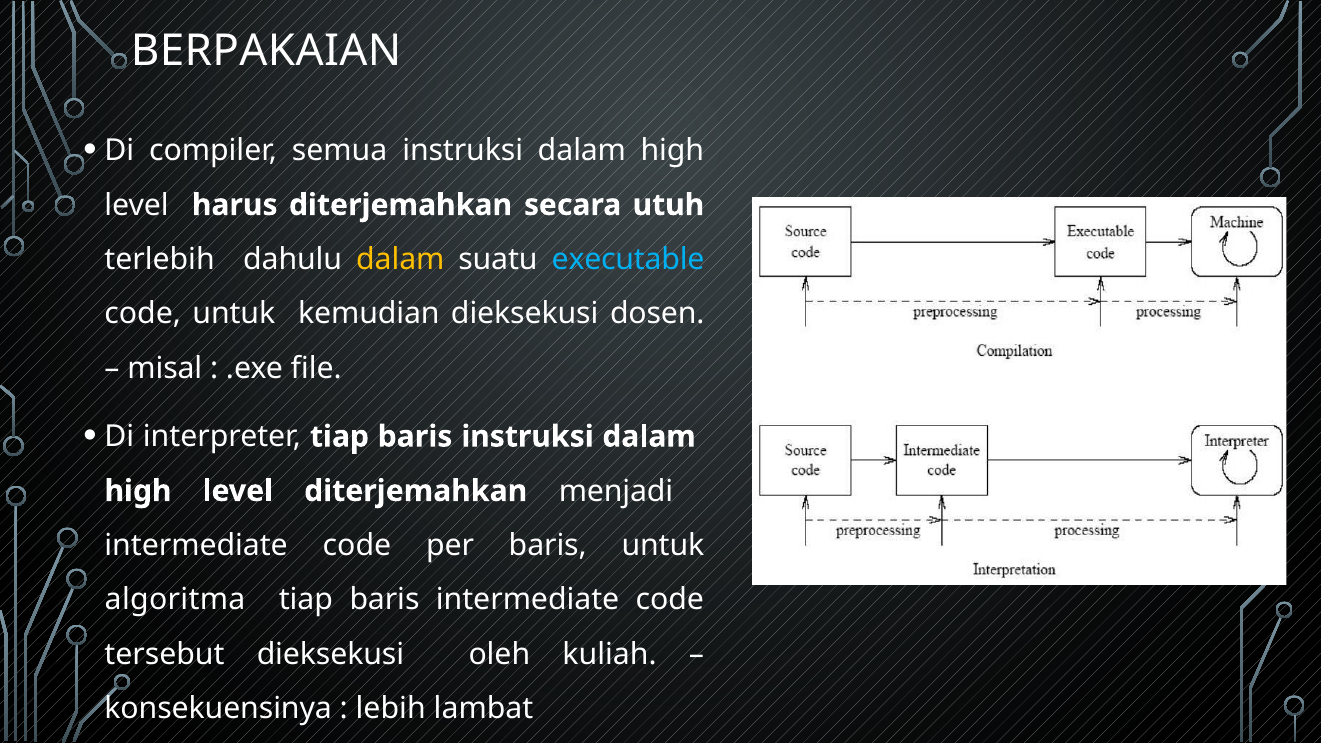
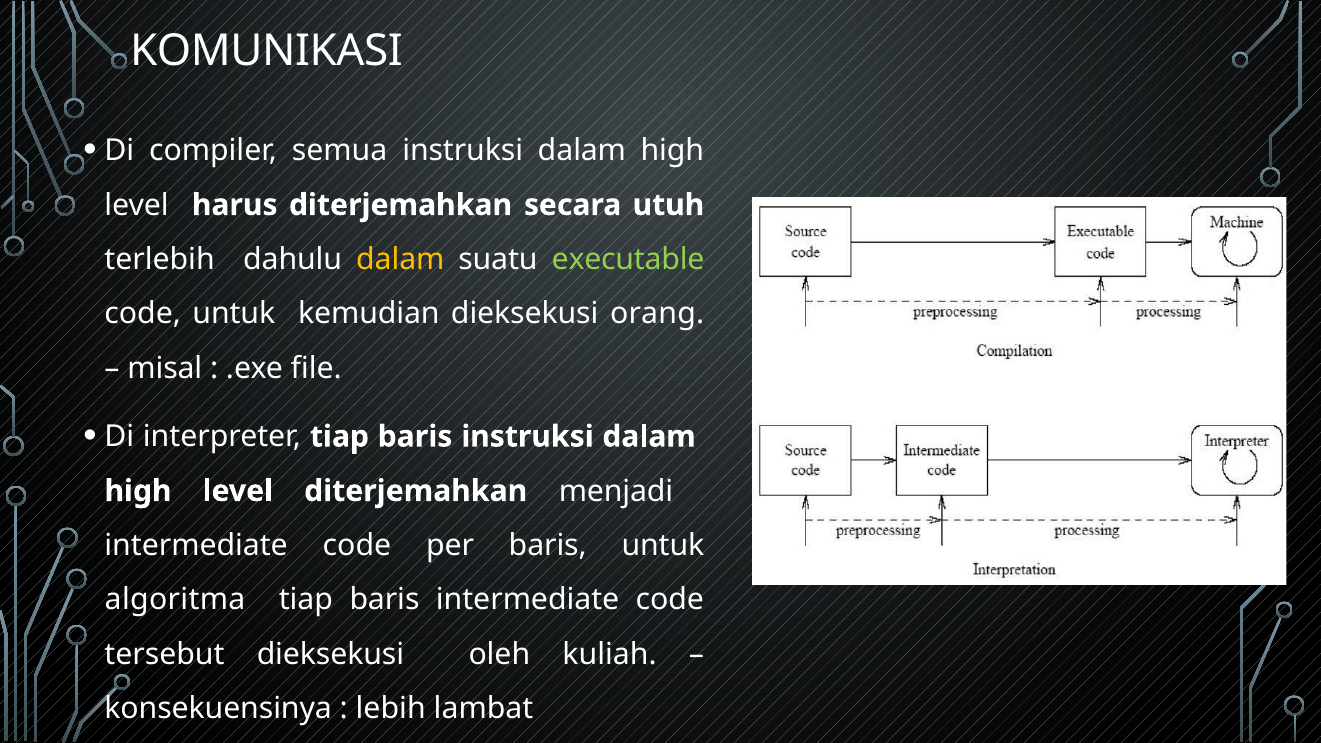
BERPAKAIAN: BERPAKAIAN -> KOMUNIKASI (266, 51)
executable colour: light blue -> light green (628, 260)
dosen: dosen -> orang (657, 314)
